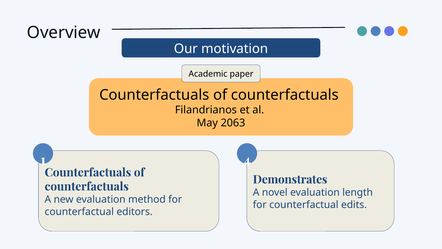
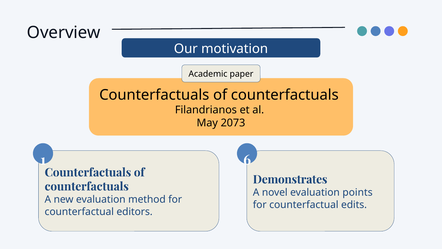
2063: 2063 -> 2073 (233, 123)
4: 4 -> 6 (247, 160)
length: length -> points (358, 192)
